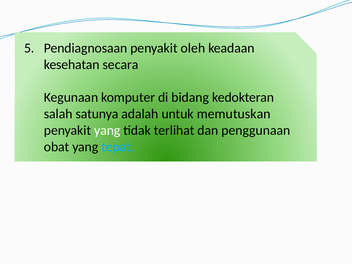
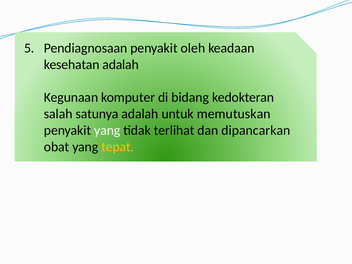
kesehatan secara: secara -> adalah (121, 65)
penggunaan: penggunaan -> dipancarkan (256, 130)
tepat colour: light blue -> yellow (118, 147)
